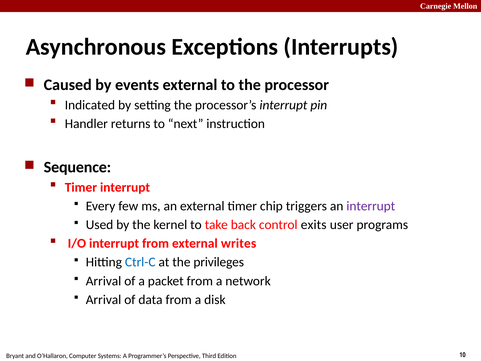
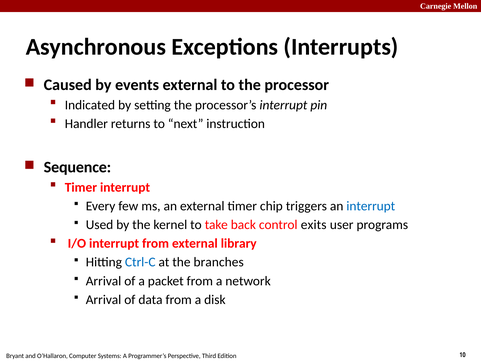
interrupt colour: purple -> blue (371, 206)
writes: writes -> library (239, 243)
privileges: privileges -> branches (219, 262)
